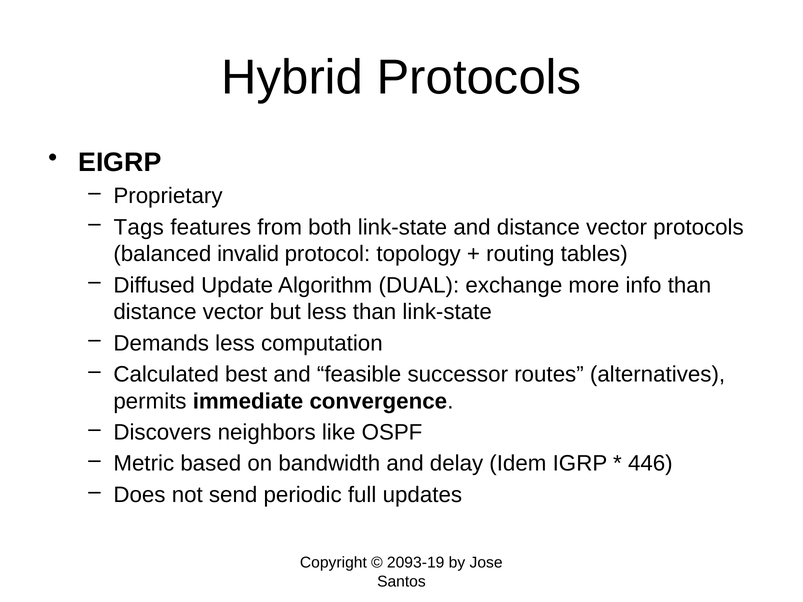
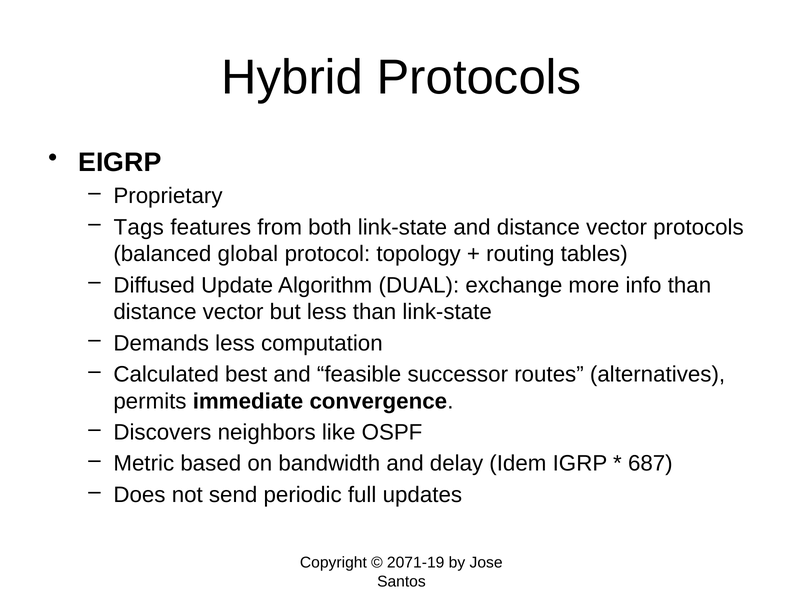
invalid: invalid -> global (248, 254)
446: 446 -> 687 (650, 464)
2093-19: 2093-19 -> 2071-19 (416, 563)
